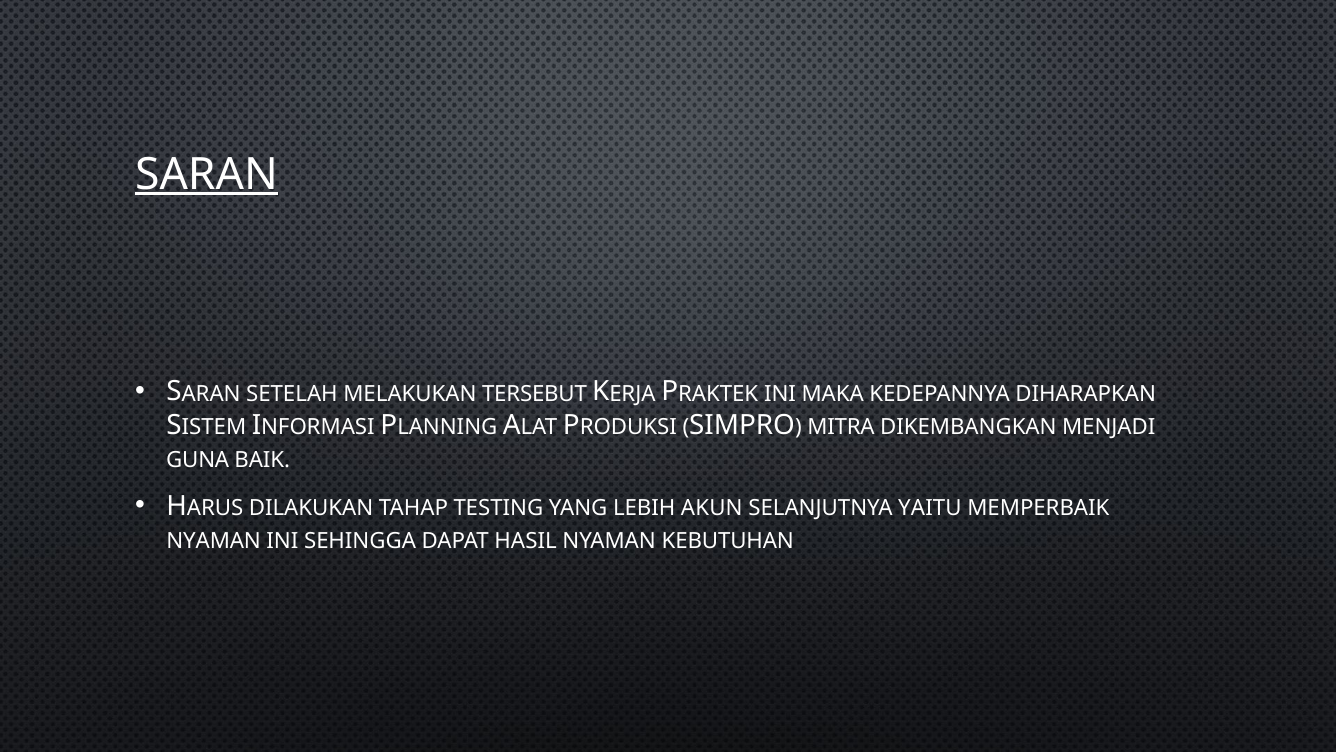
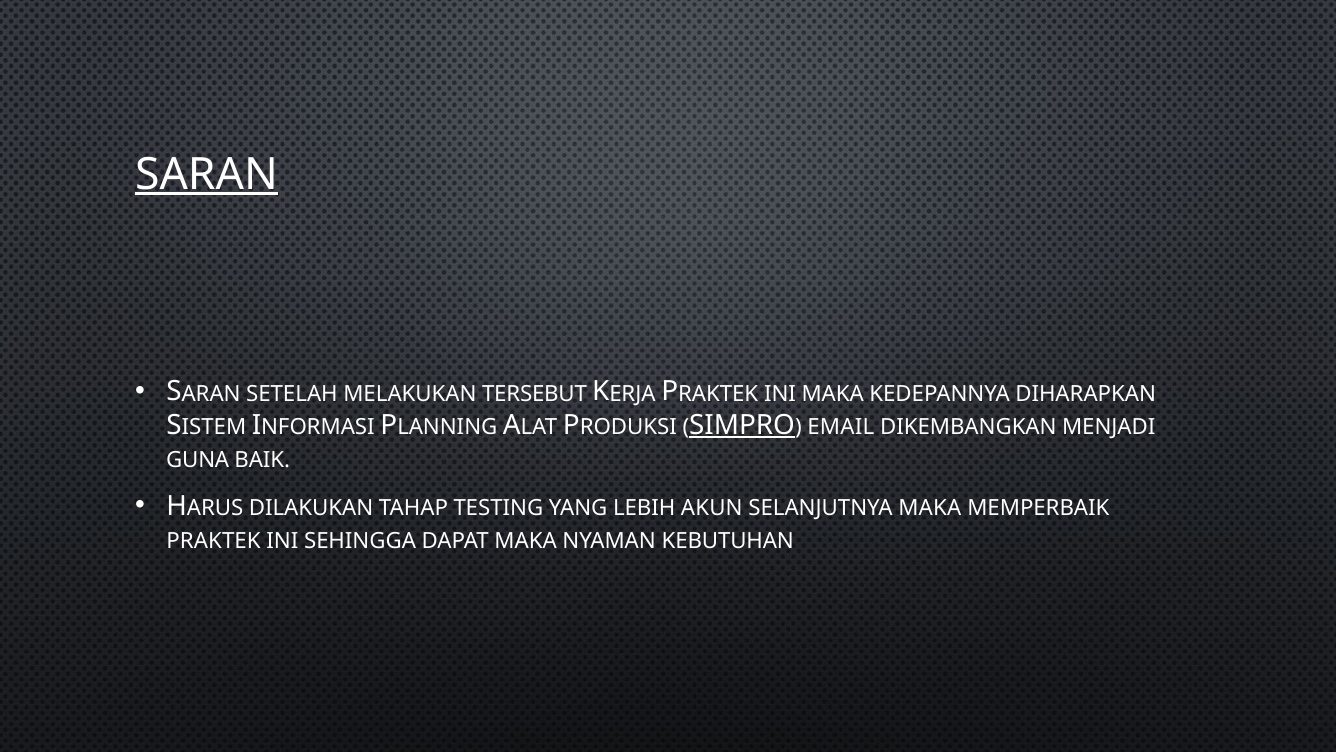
SIMPRO underline: none -> present (742, 425)
MITRA: MITRA -> EMAIL (841, 427)
SELANJUTNYA YAITU: YAITU -> MAKA (930, 508)
NYAMAN: NYAMAN -> PRAKTEK (214, 541)
DAPAT HASIL: HASIL -> MAKA (526, 541)
